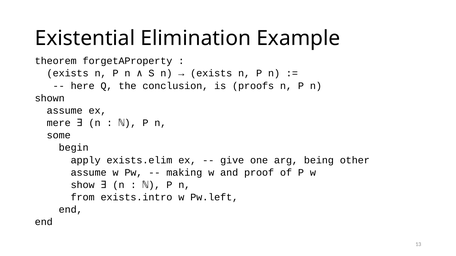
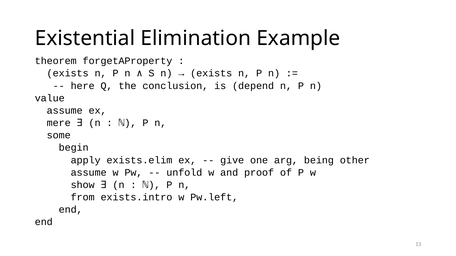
proofs: proofs -> depend (253, 86)
shown: shown -> value (50, 98)
making: making -> unfold (184, 173)
